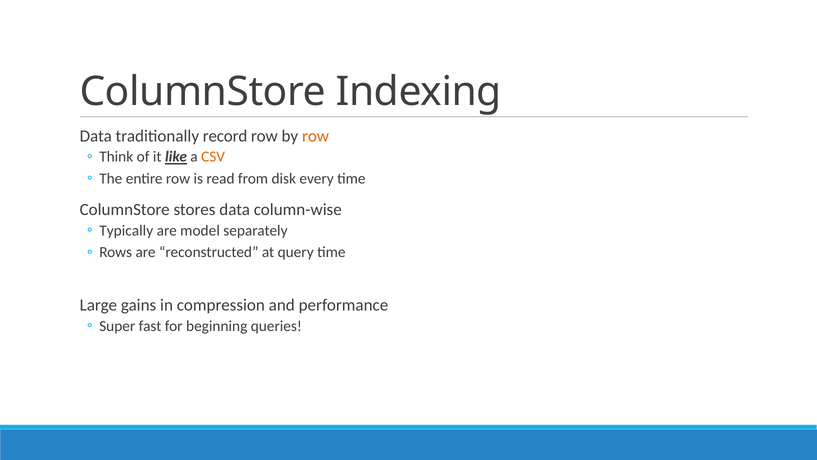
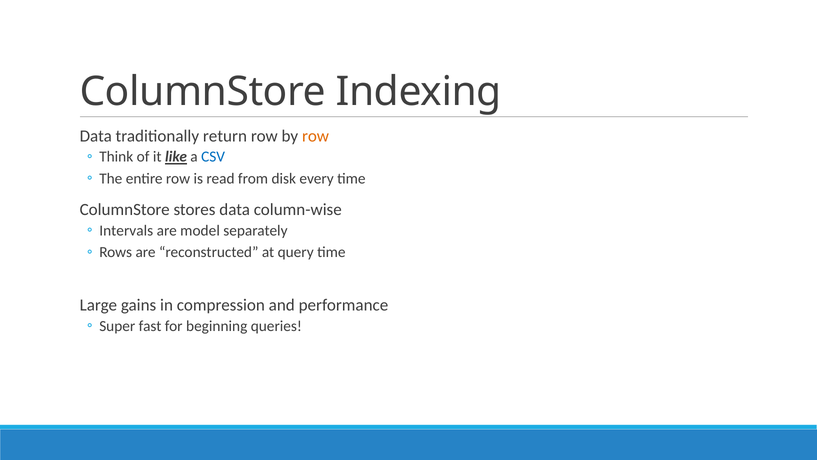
record: record -> return (225, 136)
CSV colour: orange -> blue (213, 157)
Typically: Typically -> Intervals (126, 230)
